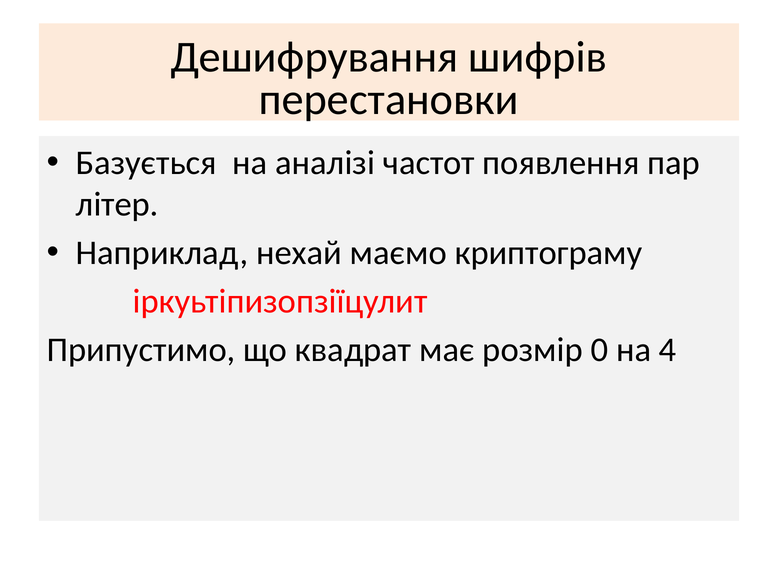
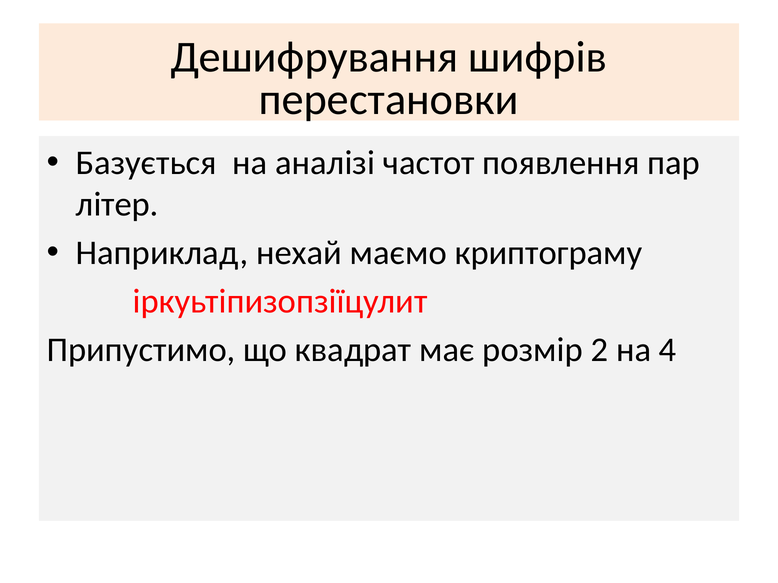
0: 0 -> 2 (599, 350)
